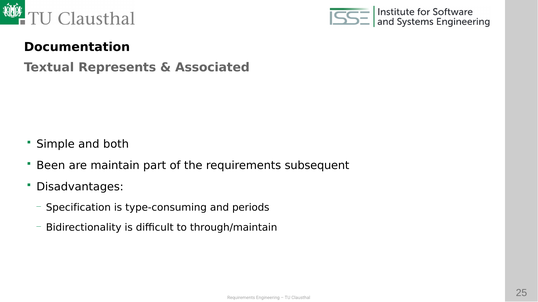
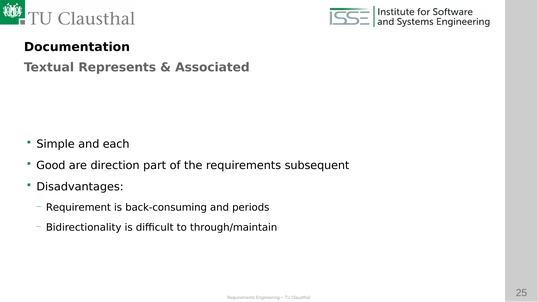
both: both -> each (116, 144)
Been: Been -> Good (51, 166)
maintain: maintain -> direction (115, 166)
Specification: Specification -> Requirement (78, 208)
type-consuming: type-consuming -> back-consuming (166, 208)
